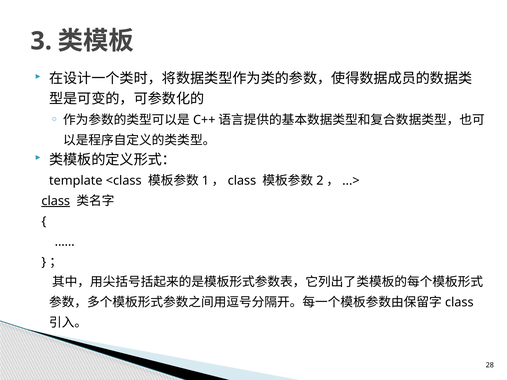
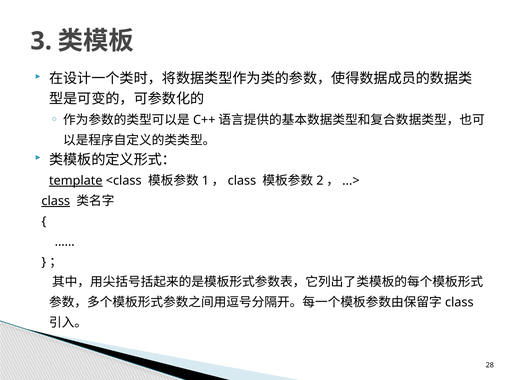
template underline: none -> present (76, 181)
